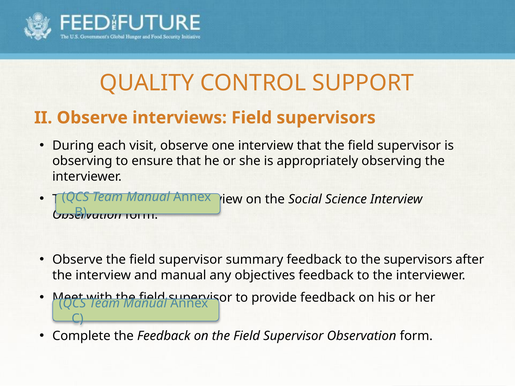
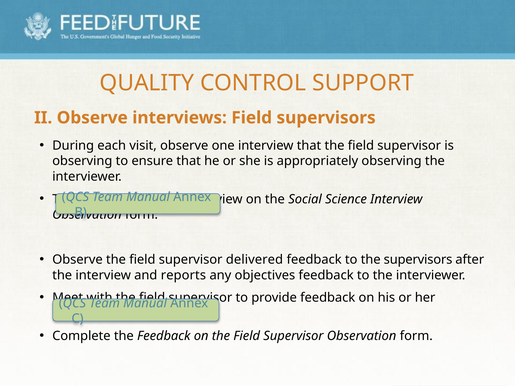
summary: summary -> delivered (254, 260)
and manual: manual -> reports (183, 275)
